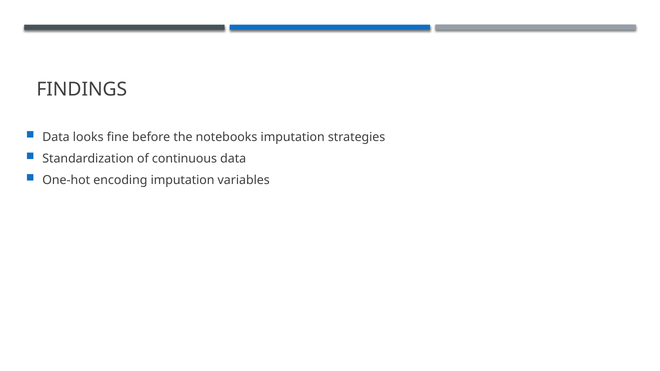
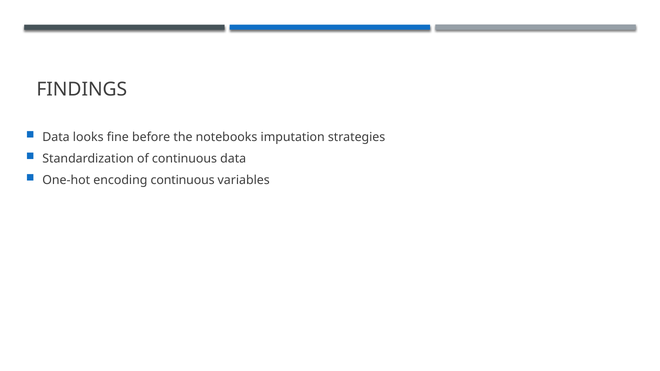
encoding imputation: imputation -> continuous (183, 180)
